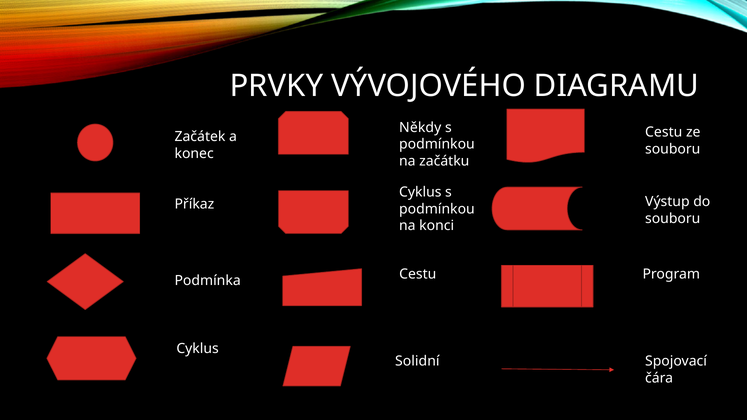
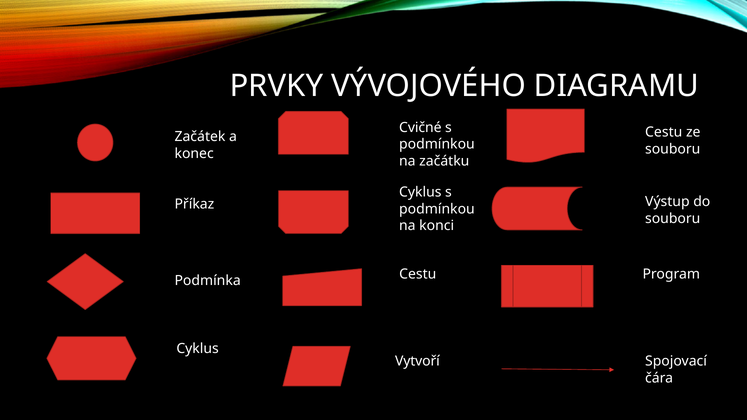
Někdy: Někdy -> Cvičné (420, 128)
Solidní: Solidní -> Vytvoří (417, 361)
